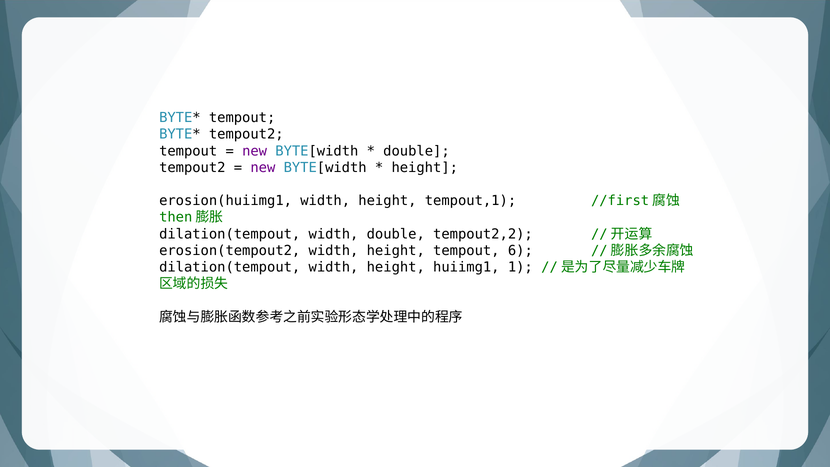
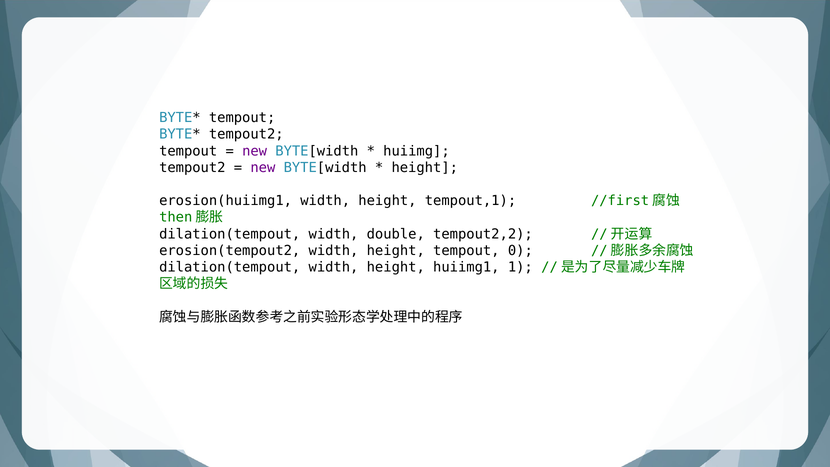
double: double -> huiimg (416, 151)
6: 6 -> 0 (520, 251)
